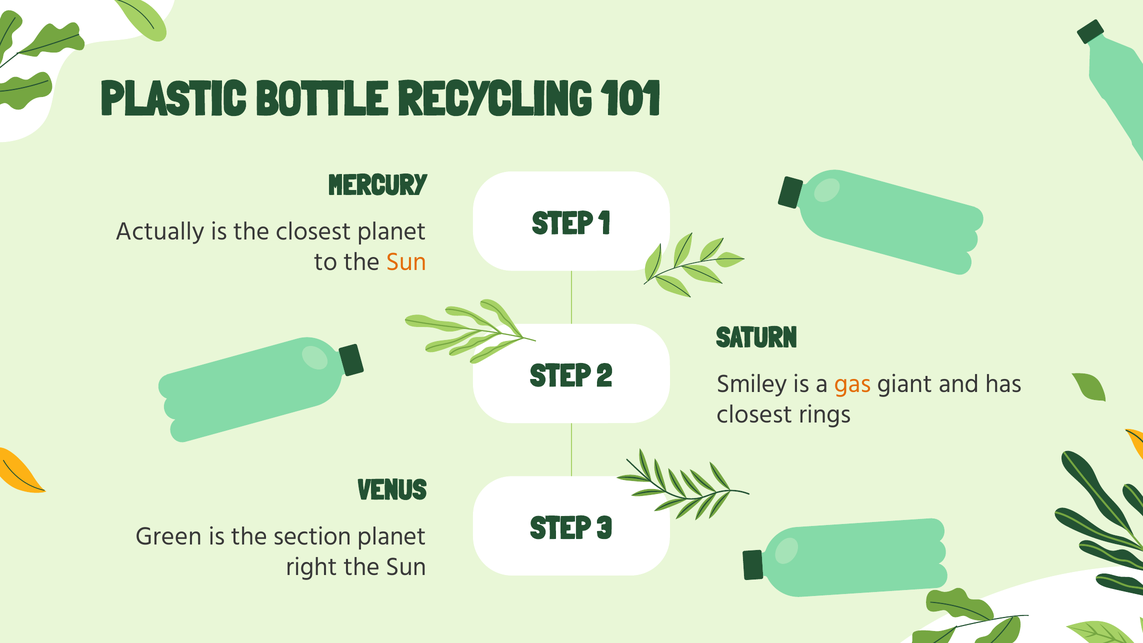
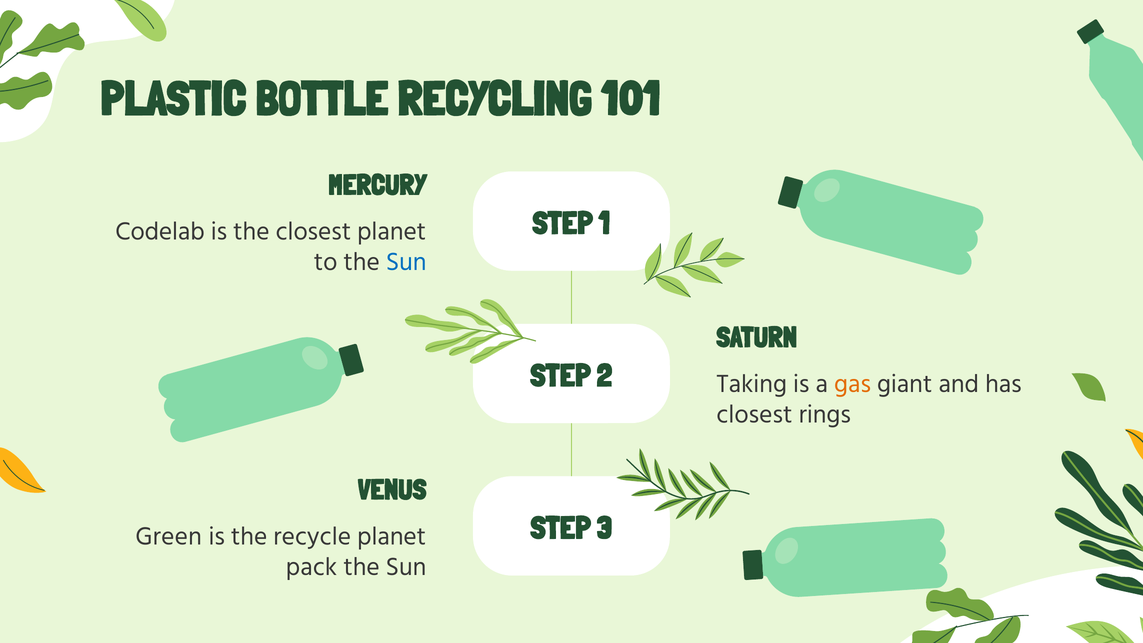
Actually: Actually -> Codelab (160, 232)
Sun colour: orange -> blue (406, 262)
Smiley: Smiley -> Taking (752, 384)
section: section -> recycle (312, 536)
right: right -> pack (311, 567)
